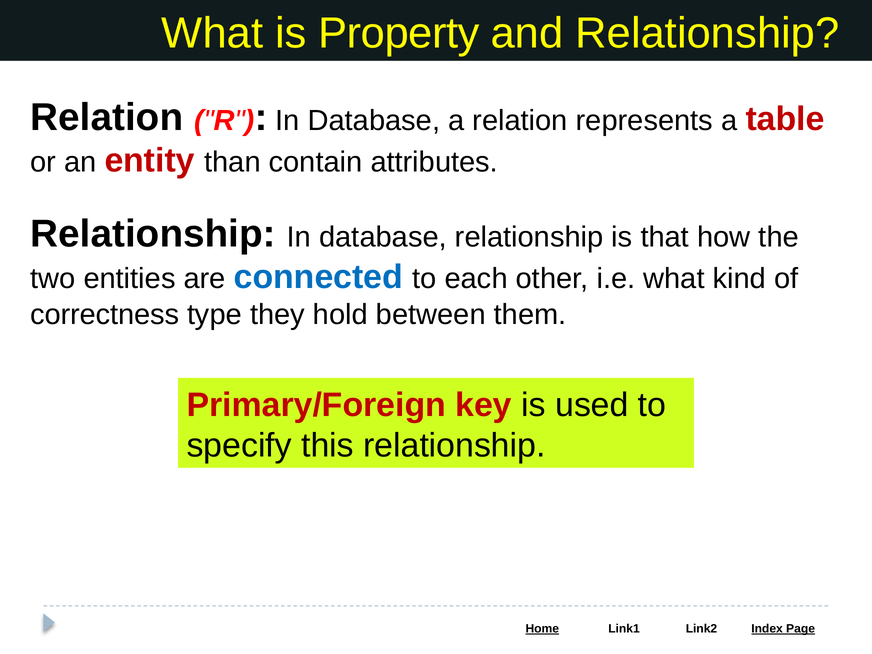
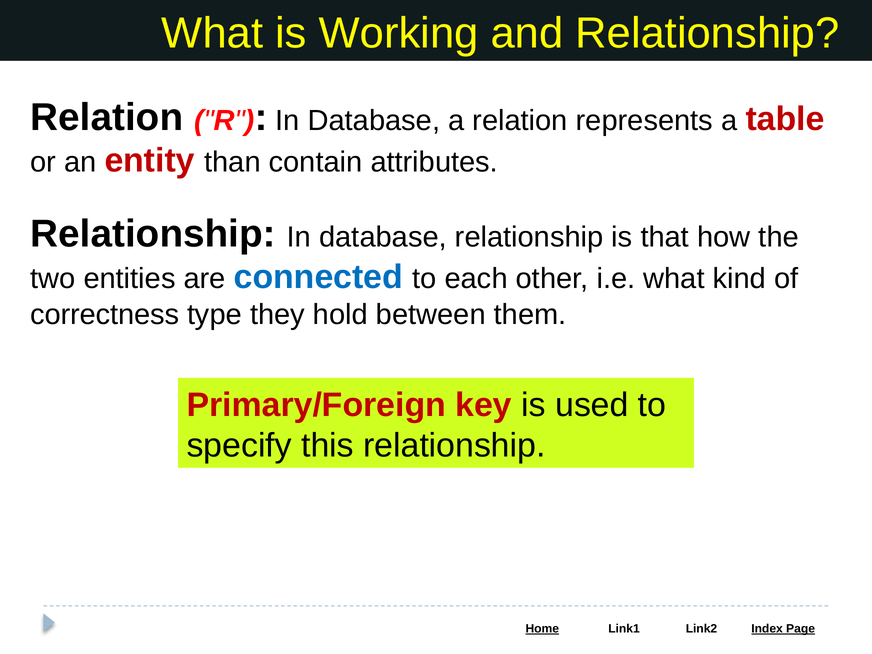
Property: Property -> Working (399, 33)
